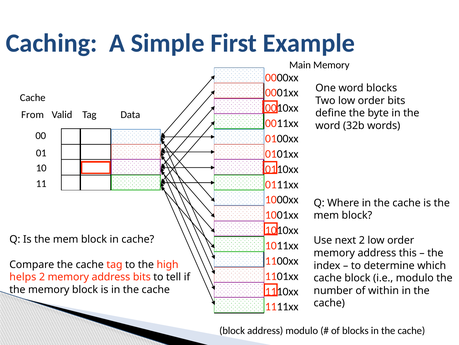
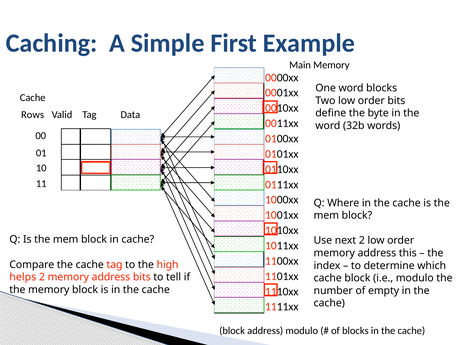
From: From -> Rows (33, 115)
within: within -> empty (384, 290)
